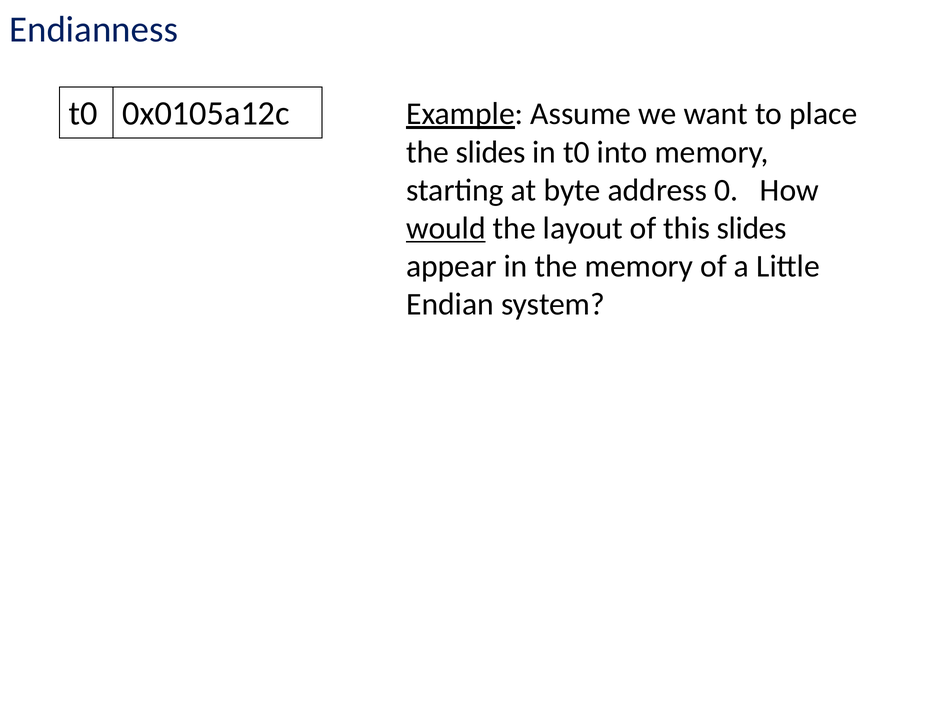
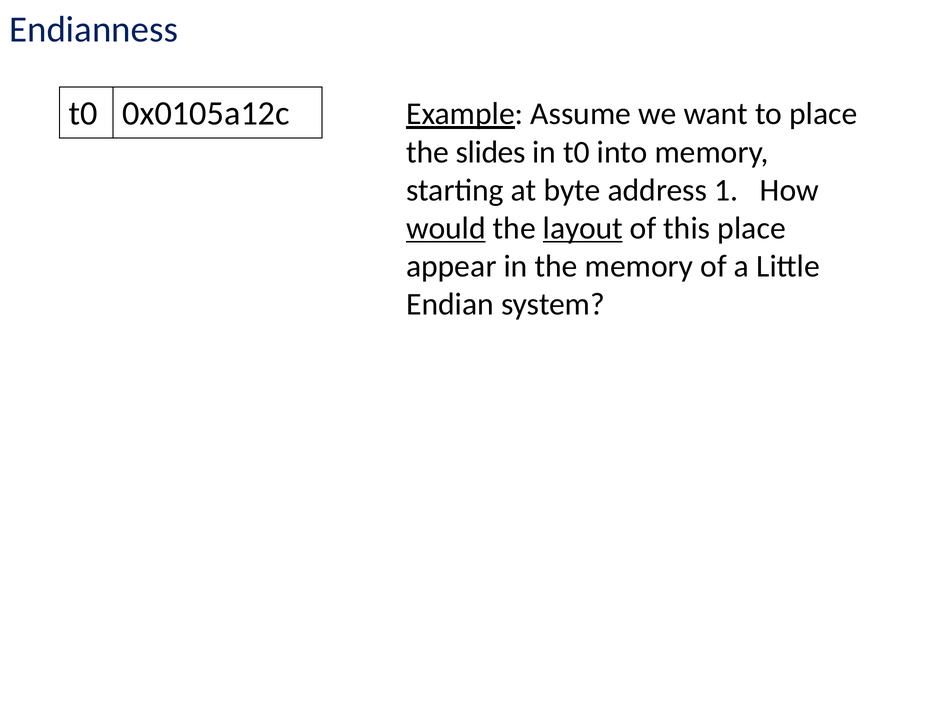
0: 0 -> 1 (726, 190)
layout underline: none -> present (583, 228)
this slides: slides -> place (752, 228)
